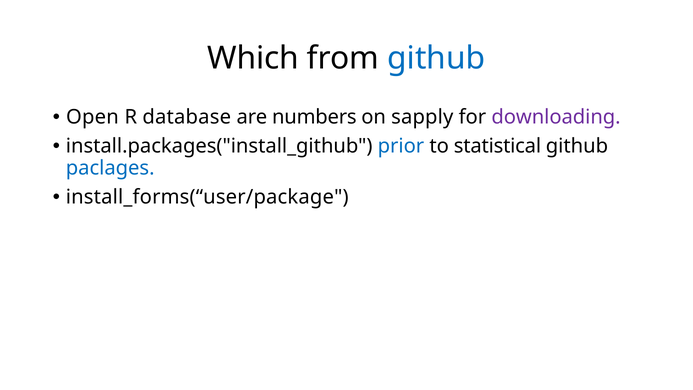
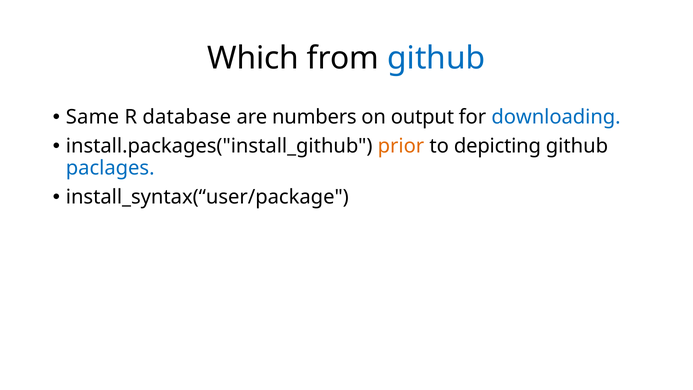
Open: Open -> Same (92, 117)
sapply: sapply -> output (422, 117)
downloading colour: purple -> blue (556, 117)
prior colour: blue -> orange (401, 146)
statistical: statistical -> depicting (497, 146)
install_forms(“user/package: install_forms(“user/package -> install_syntax(“user/package (207, 197)
